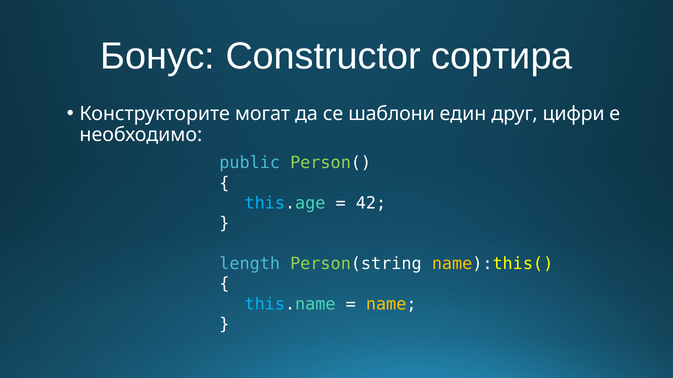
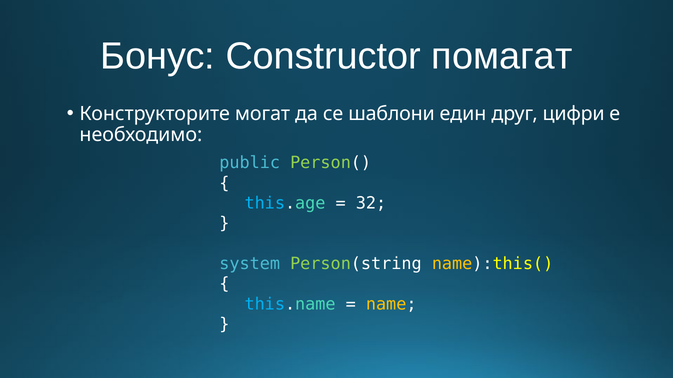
сортира: сортира -> помагат (502, 57)
42: 42 -> 32 (371, 204)
length: length -> system (250, 264)
